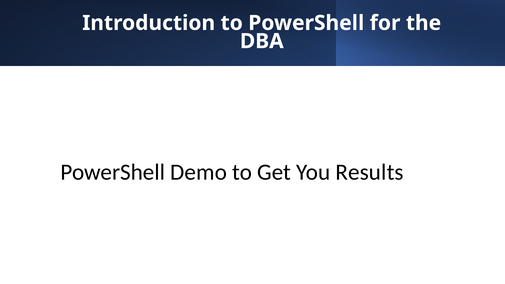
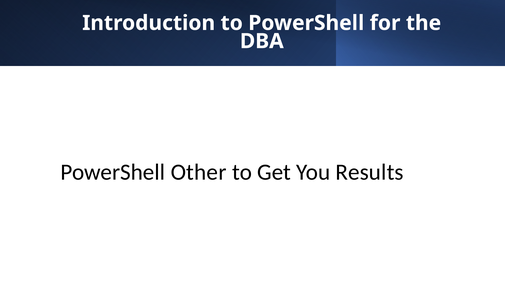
Demo: Demo -> Other (199, 172)
